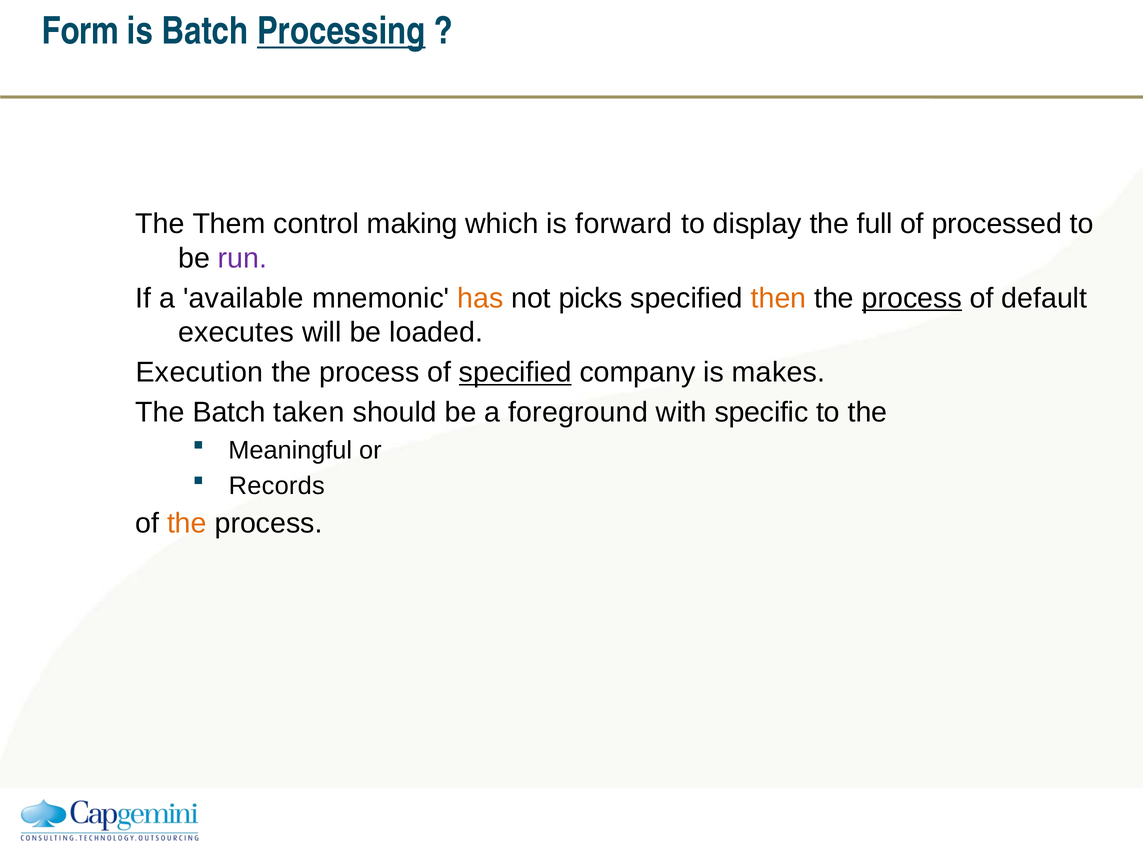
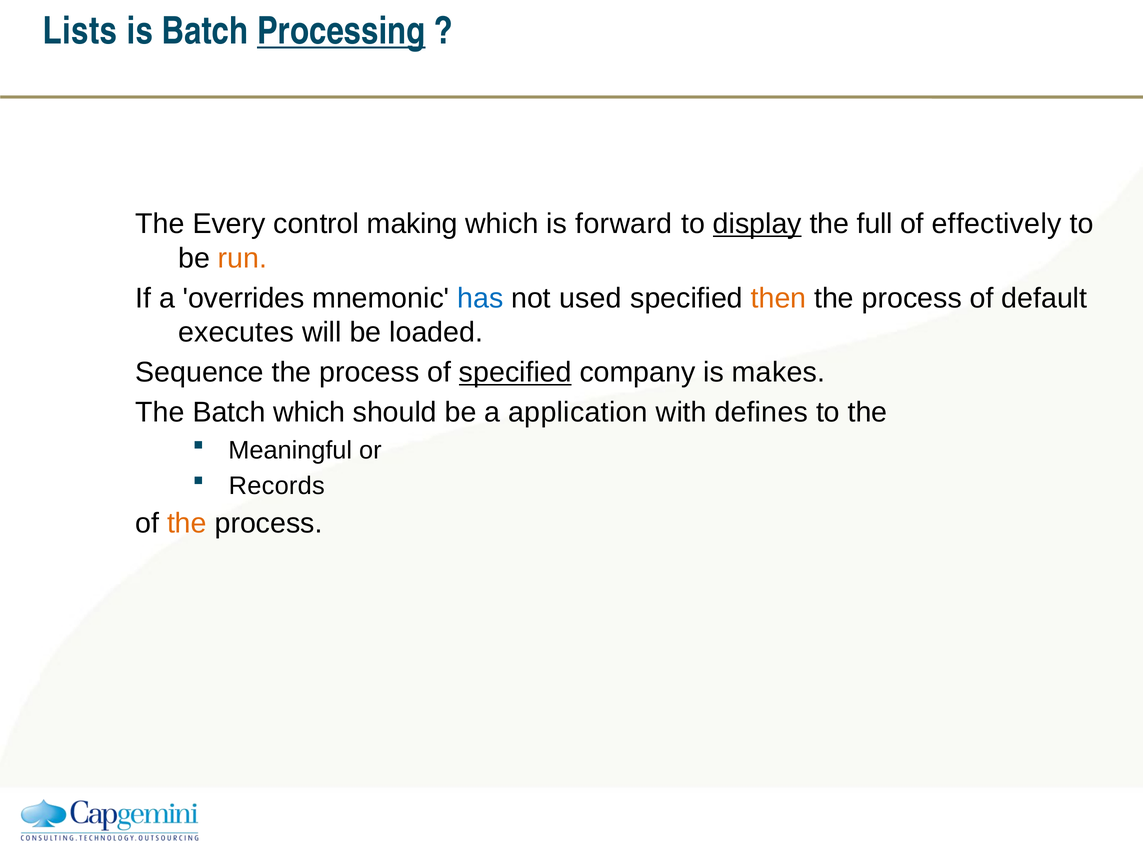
Form: Form -> Lists (80, 31)
Them: Them -> Every (229, 224)
display underline: none -> present (757, 224)
processed: processed -> effectively (997, 224)
run colour: purple -> orange (243, 258)
available: available -> overrides (244, 298)
has colour: orange -> blue (480, 298)
picks: picks -> used (590, 298)
process underline: present -> none (912, 298)
Execution: Execution -> Sequence (200, 372)
Batch taken: taken -> which (309, 412)
foreground: foreground -> application (578, 412)
specific: specific -> defines (761, 412)
